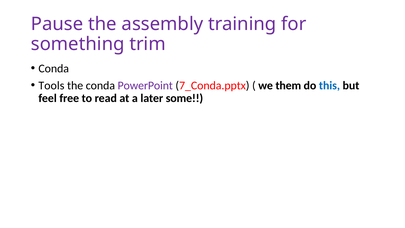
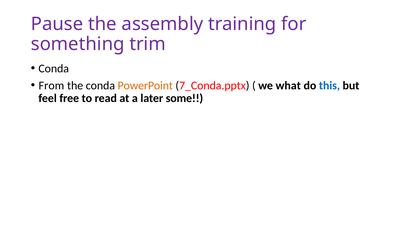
Tools: Tools -> From (51, 85)
PowerPoint colour: purple -> orange (145, 85)
them: them -> what (288, 85)
